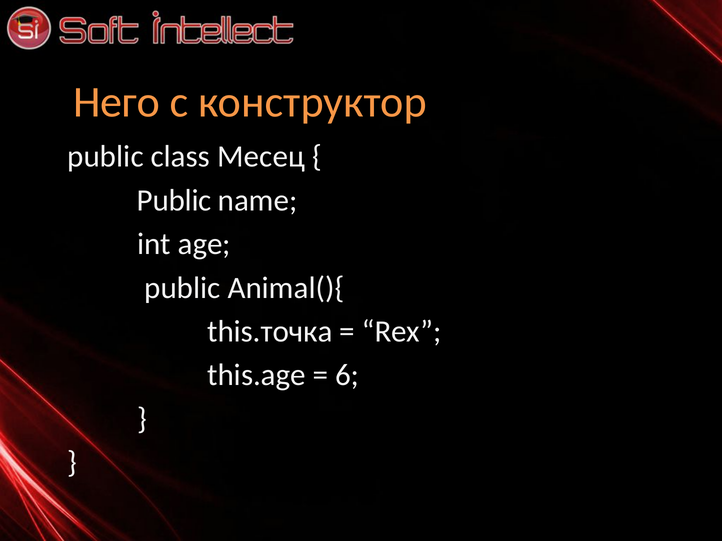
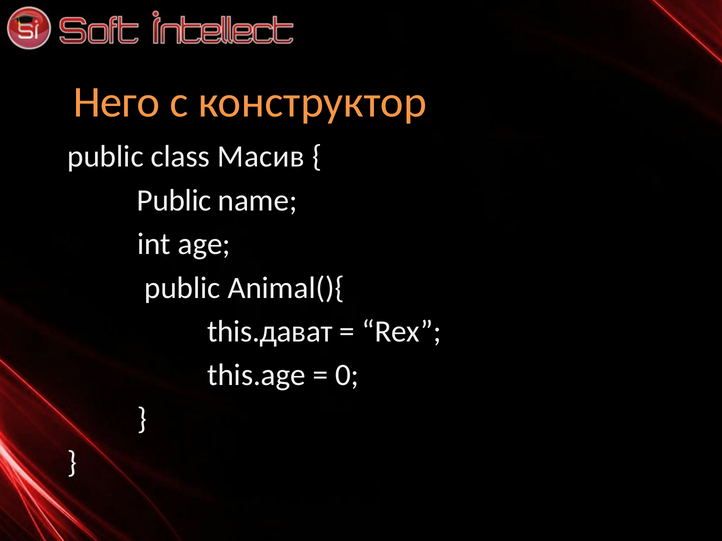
Месец: Месец -> Масив (261, 157)
this.точка: this.точка -> this.дават (270, 332)
6: 6 -> 0 (347, 376)
